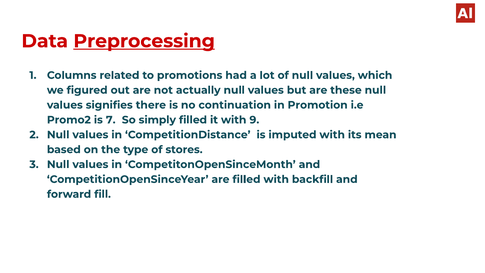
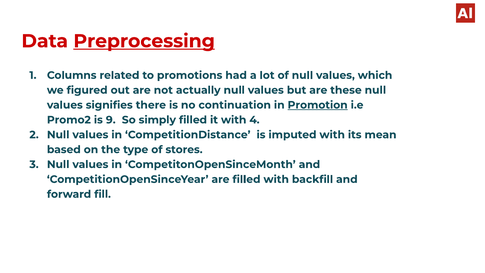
Promotion underline: none -> present (318, 105)
7: 7 -> 9 (111, 120)
9: 9 -> 4 (254, 120)
